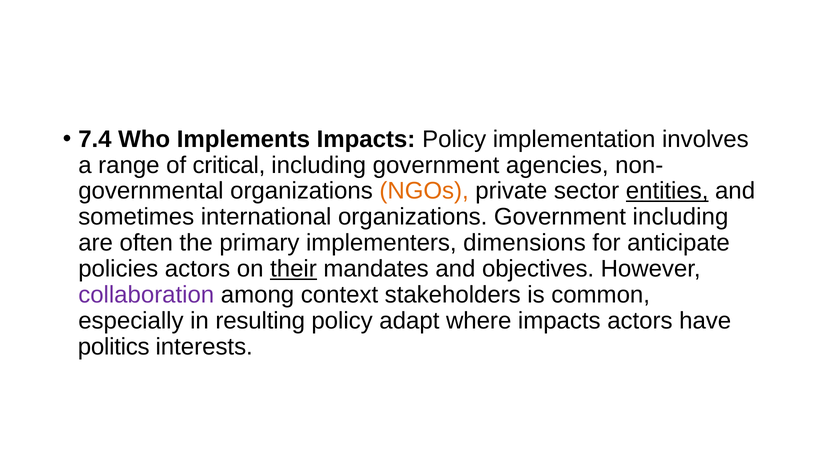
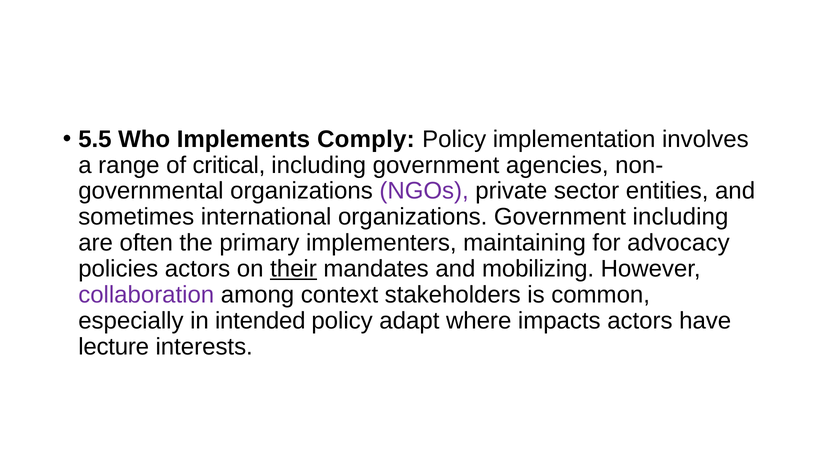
7.4: 7.4 -> 5.5 (95, 139)
Implements Impacts: Impacts -> Comply (366, 139)
NGOs colour: orange -> purple (424, 191)
entities underline: present -> none (667, 191)
dimensions: dimensions -> maintaining (525, 243)
anticipate: anticipate -> advocacy (678, 243)
objectives: objectives -> mobilizing (538, 269)
resulting: resulting -> intended (260, 321)
politics: politics -> lecture (114, 347)
